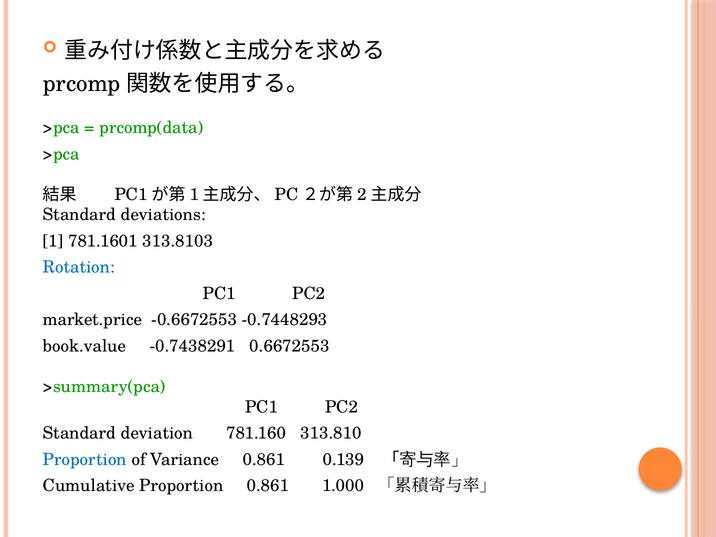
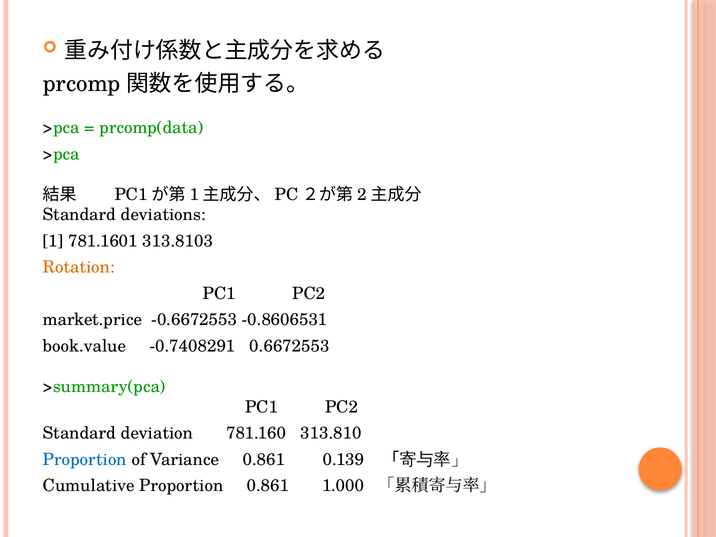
Rotation colour: blue -> orange (79, 267)
-0.7448293: -0.7448293 -> -0.8606531 (285, 320)
-0.7438291: -0.7438291 -> -0.7408291 (193, 346)
